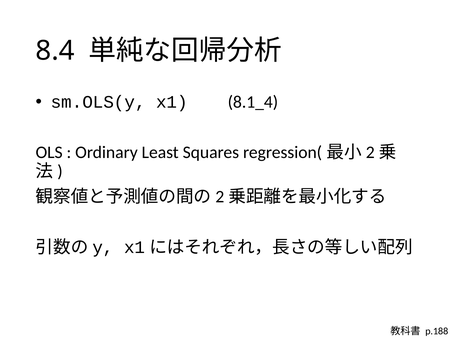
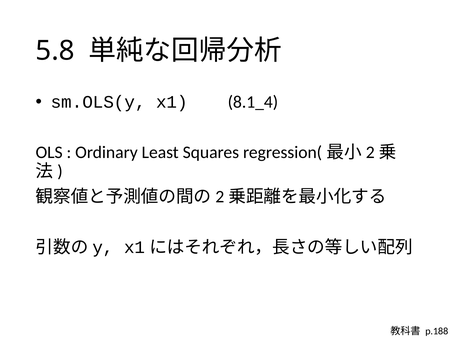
8.4: 8.4 -> 5.8 (55, 51)
